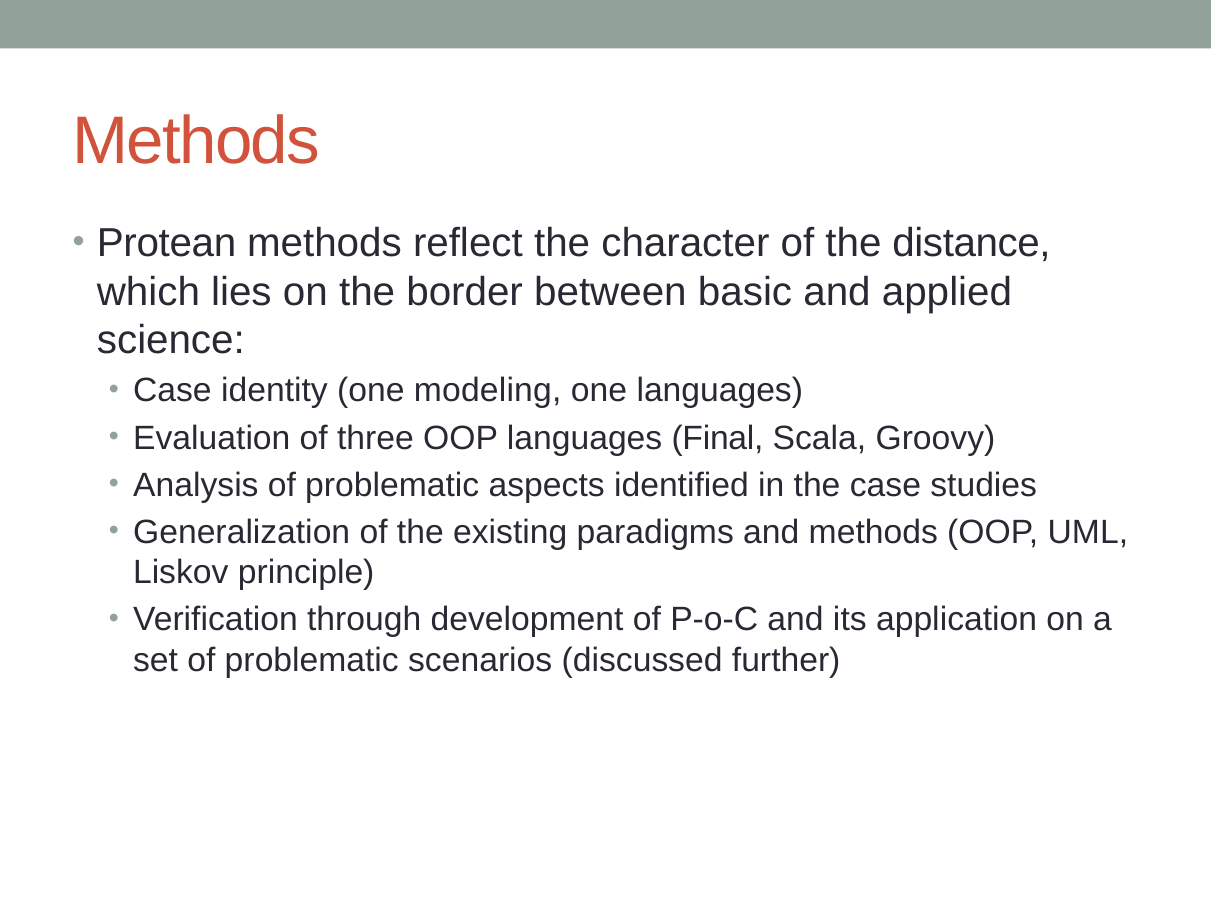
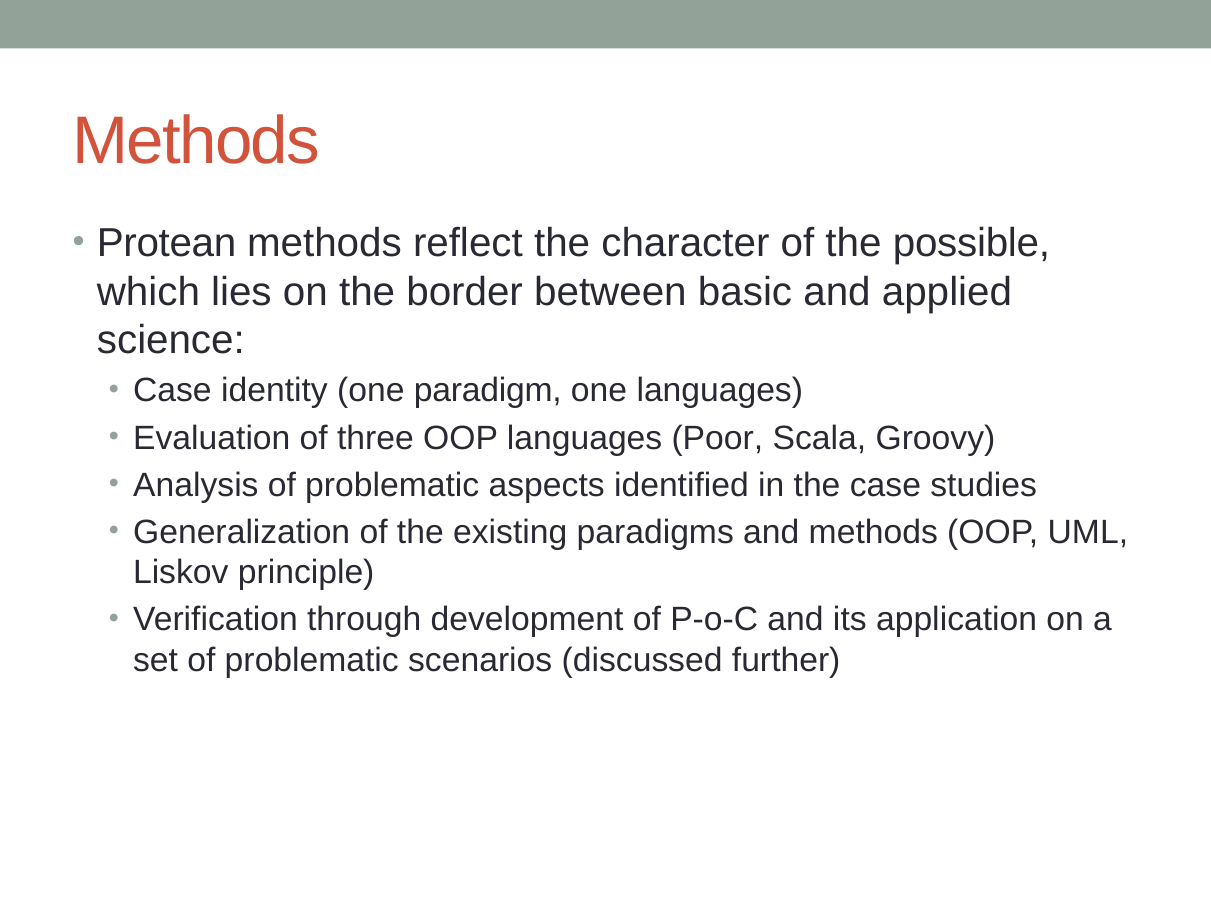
distance: distance -> possible (971, 243)
modeling: modeling -> paradigm (488, 391)
Final: Final -> Poor (717, 438)
